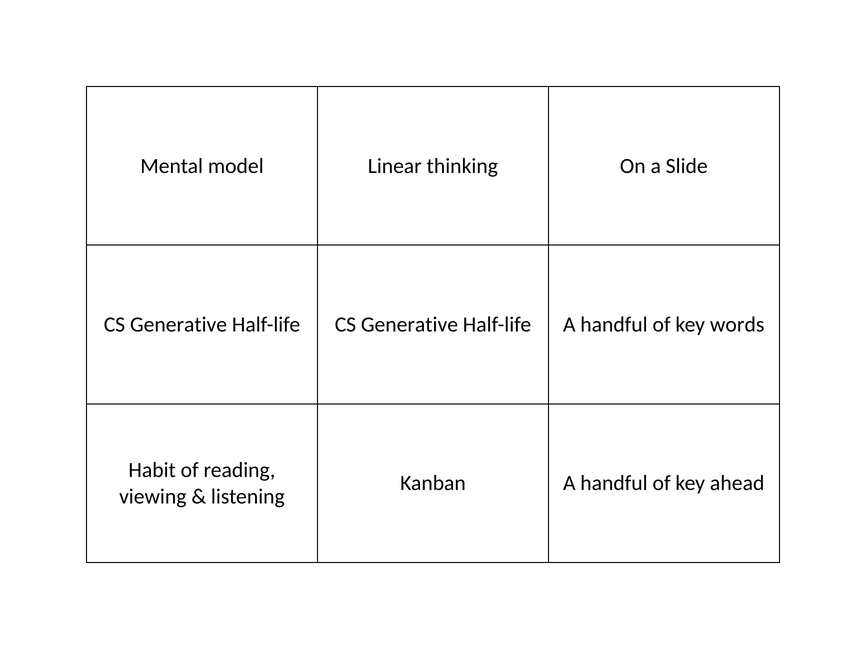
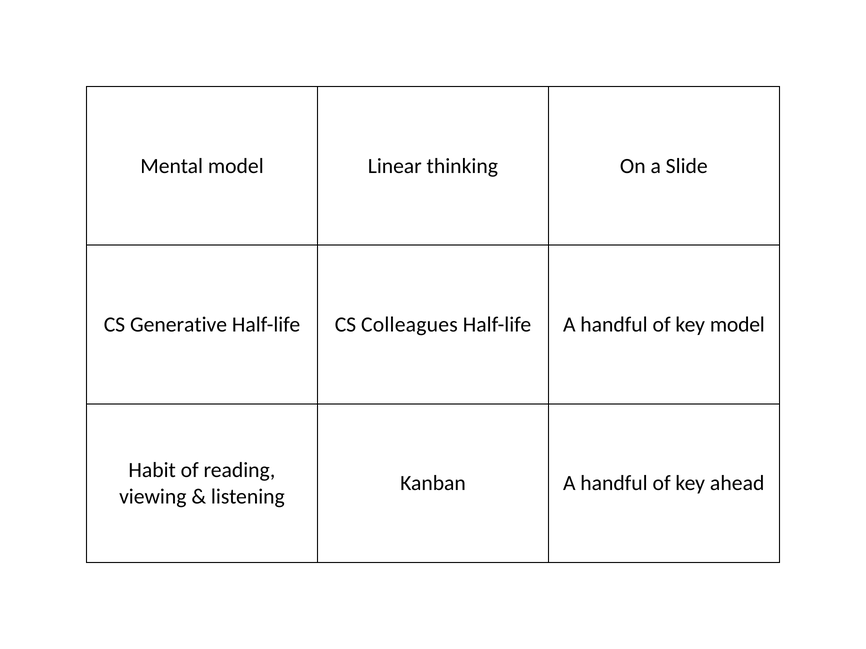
Half-life CS Generative: Generative -> Colleagues (409, 325)
key words: words -> model (737, 325)
